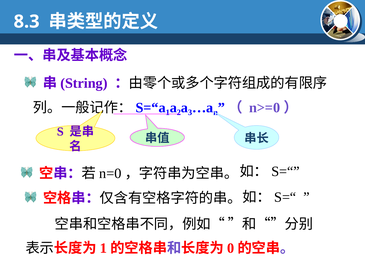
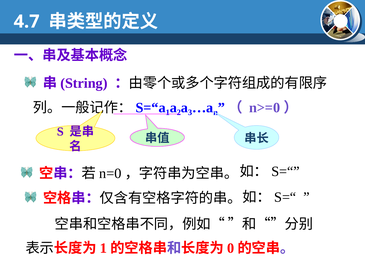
8.3: 8.3 -> 4.7 (27, 22)
